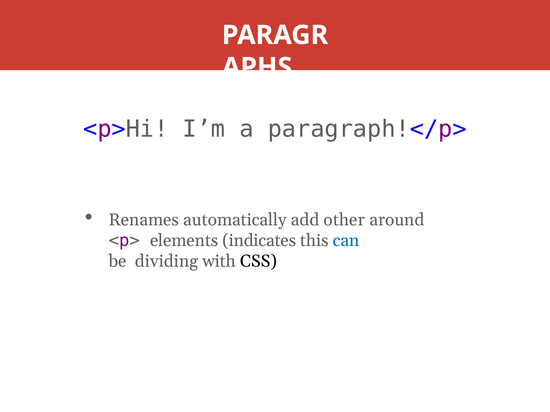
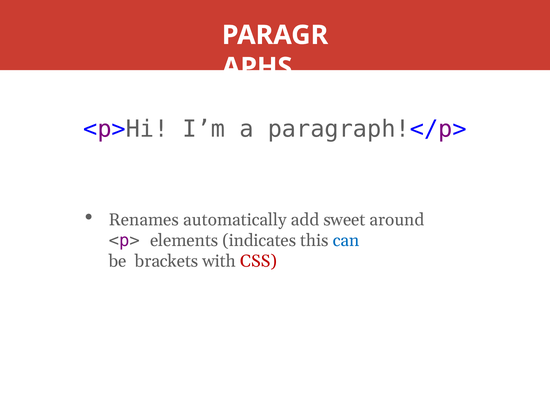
other: other -> sweet (344, 220)
dividing: dividing -> brackets (167, 261)
CSS colour: black -> red (258, 261)
